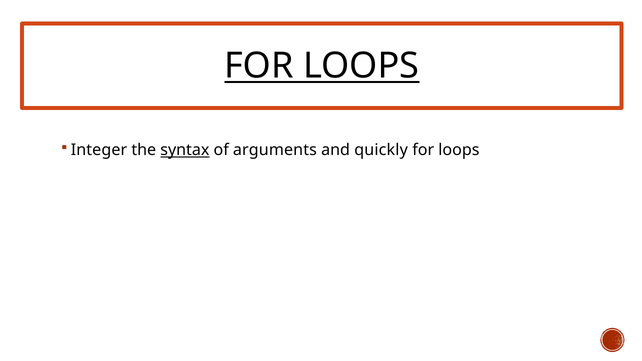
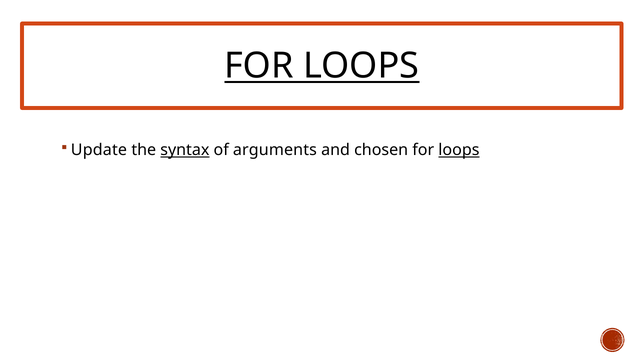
Integer: Integer -> Update (99, 150)
quickly: quickly -> chosen (381, 150)
loops underline: none -> present (459, 150)
